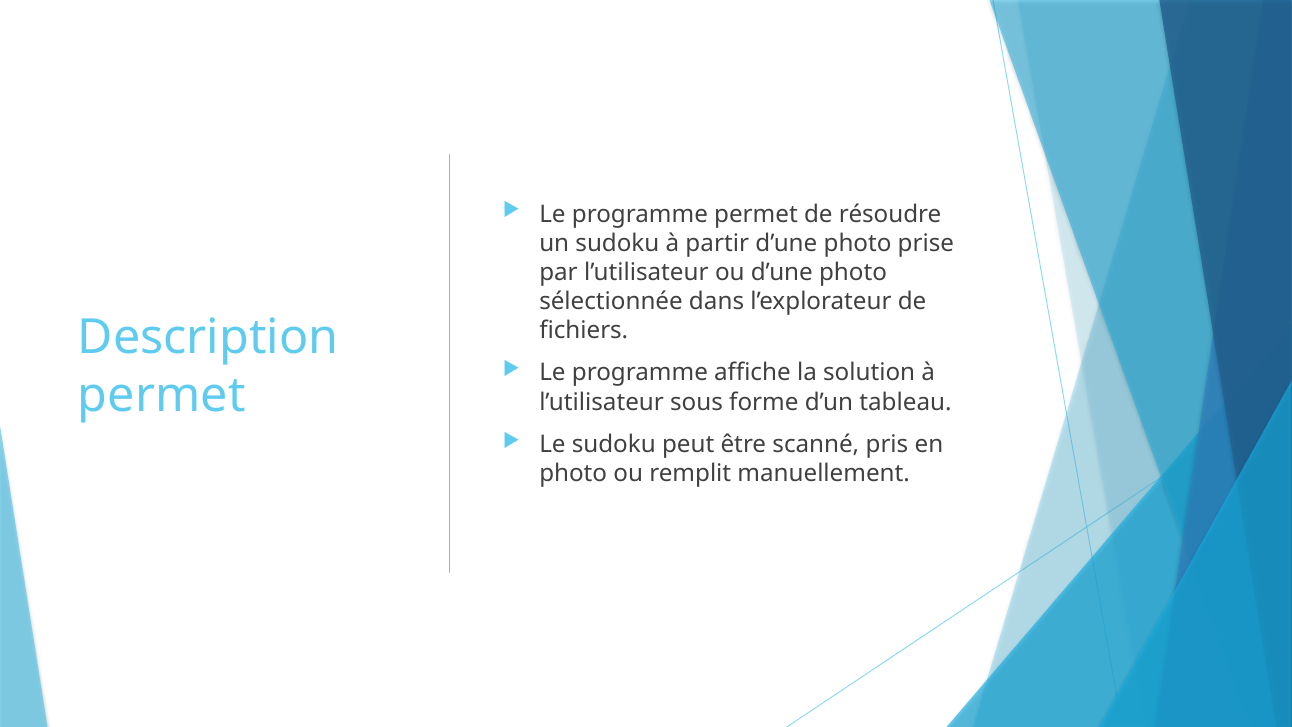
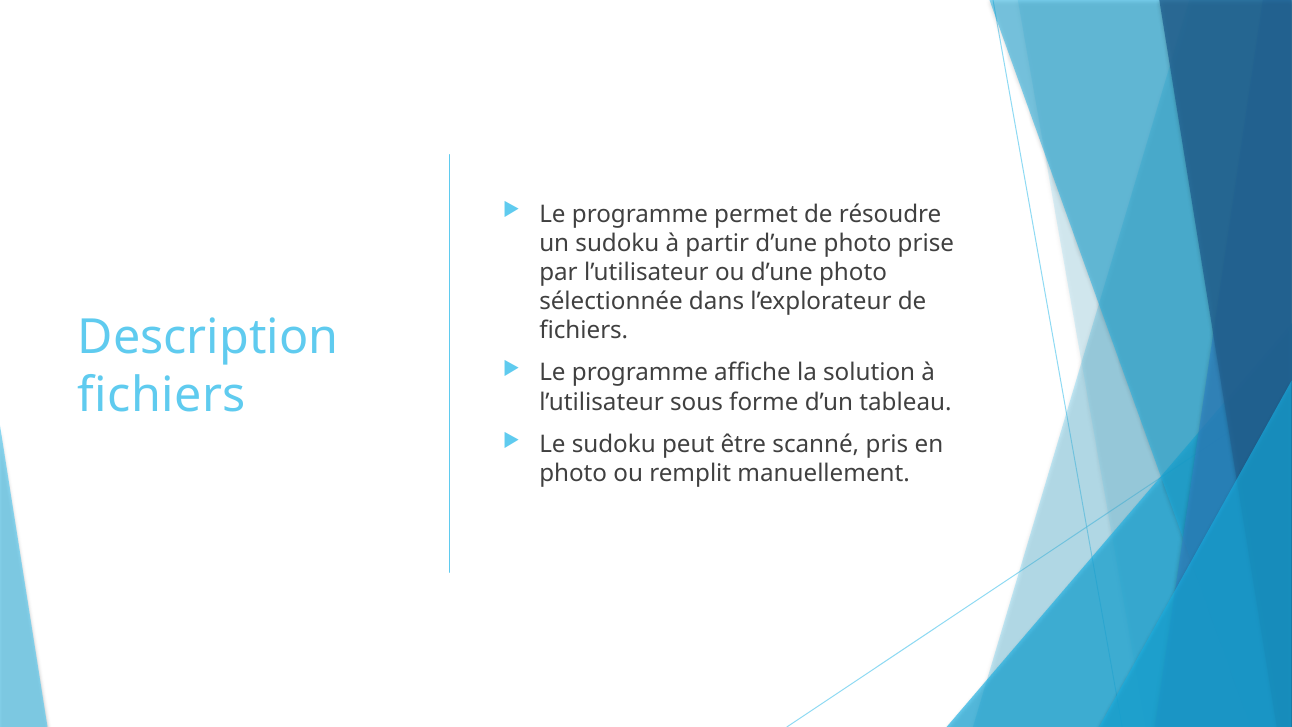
permet: permet -> fichiers (162, 396)
